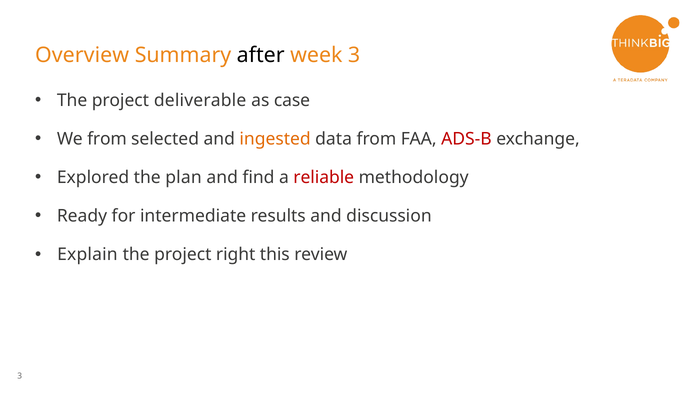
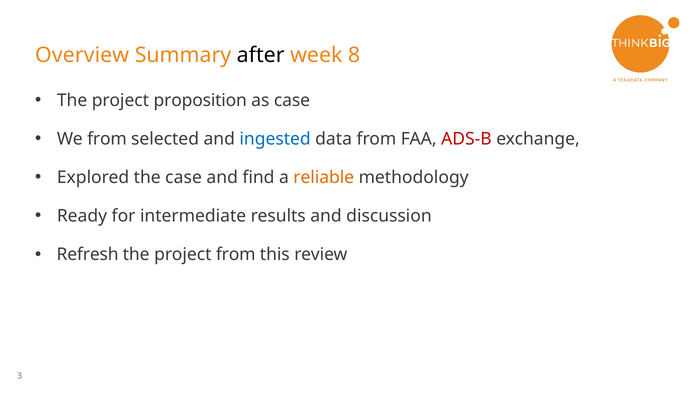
week 3: 3 -> 8 (354, 55)
deliverable: deliverable -> proposition (200, 101)
ingested colour: orange -> blue (275, 139)
the plan: plan -> case (184, 178)
reliable colour: red -> orange (324, 178)
Explain: Explain -> Refresh (88, 255)
project right: right -> from (236, 255)
